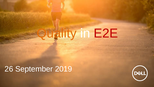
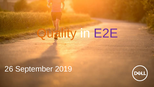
E2E colour: red -> purple (106, 33)
